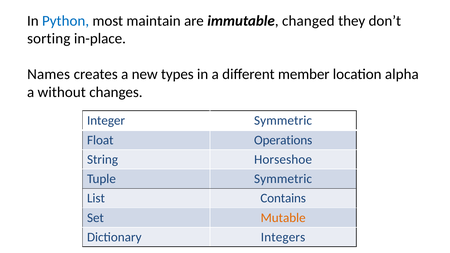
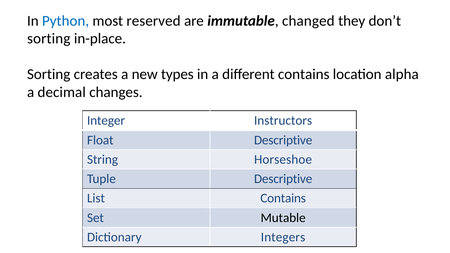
maintain: maintain -> reserved (154, 21)
Names: Names -> Sorting (49, 74)
different member: member -> contains (304, 74)
without: without -> decimal (62, 92)
Integer Symmetric: Symmetric -> Instructors (283, 121)
Float Operations: Operations -> Descriptive (283, 140)
Tuple Symmetric: Symmetric -> Descriptive (283, 179)
Mutable colour: orange -> black (283, 218)
